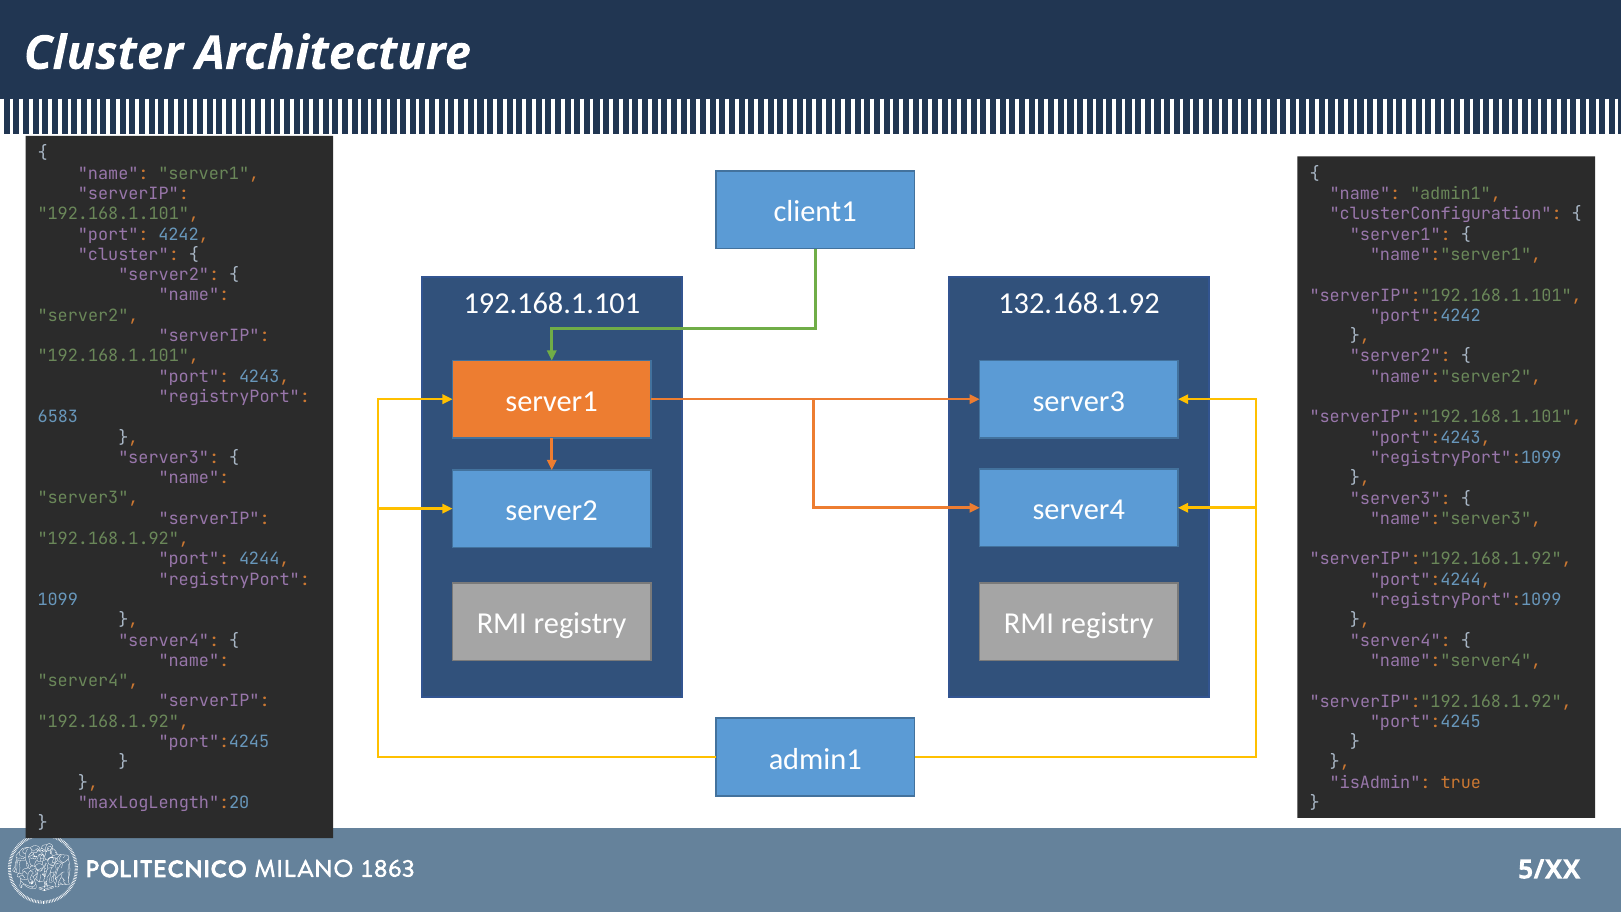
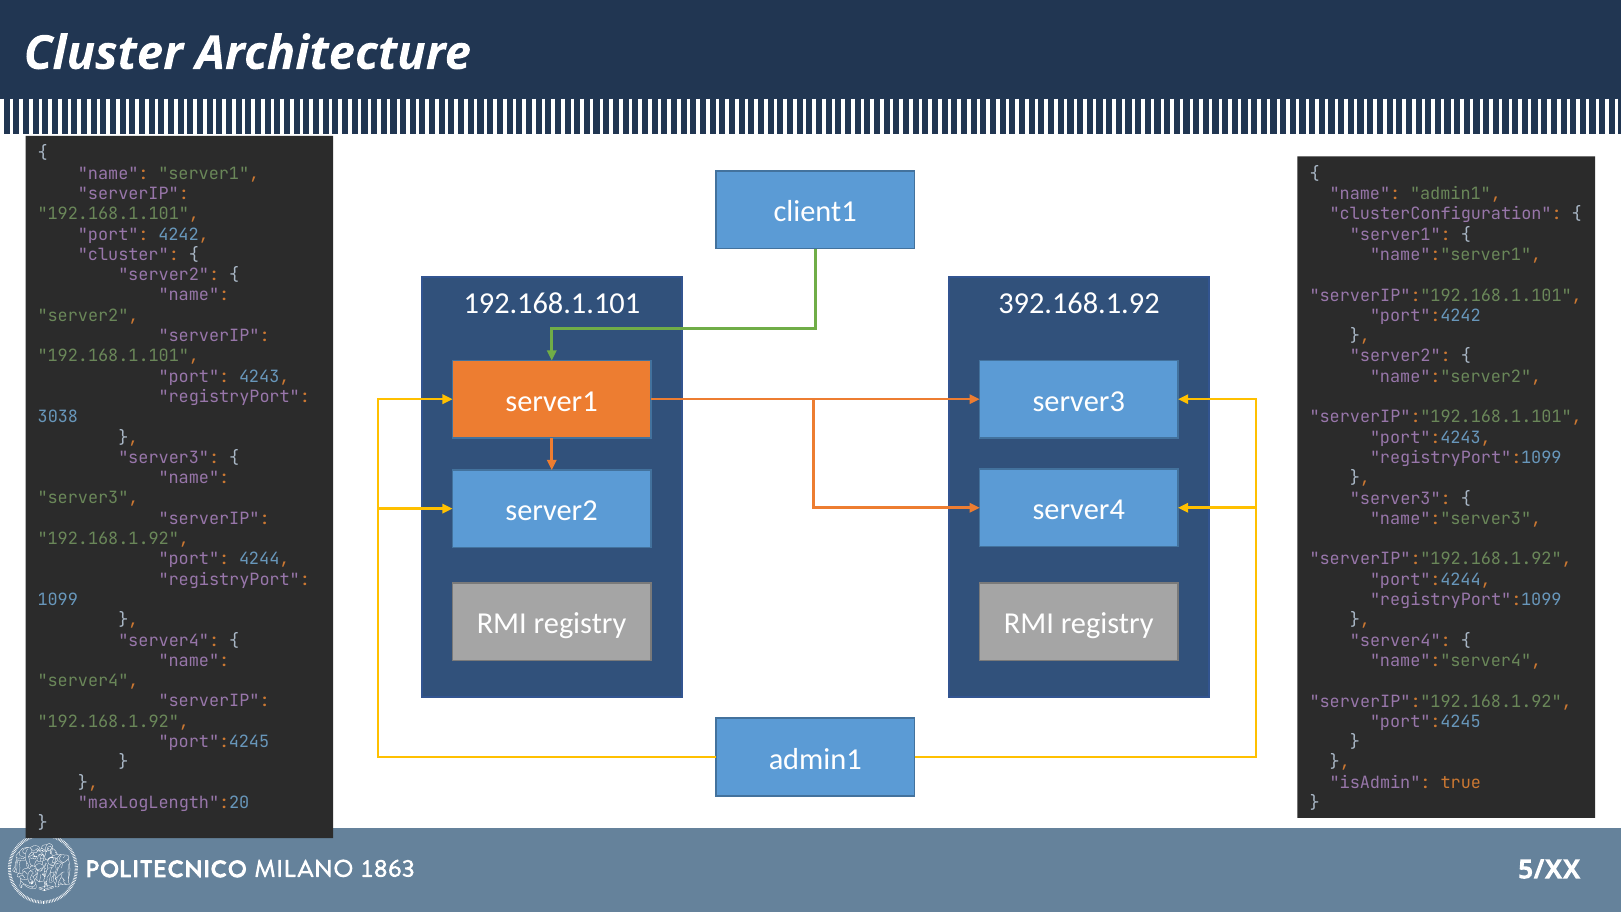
132.168.1.92: 132.168.1.92 -> 392.168.1.92 (1079, 303)
6583: 6583 -> 3038 (58, 417)
